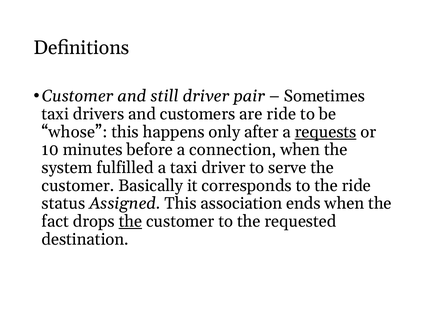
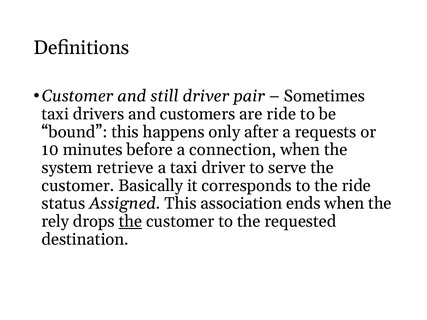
whose: whose -> bound (75, 132)
requests underline: present -> none (326, 132)
fulfilled: fulfilled -> retrieve (125, 168)
fact: fact -> rely (55, 222)
